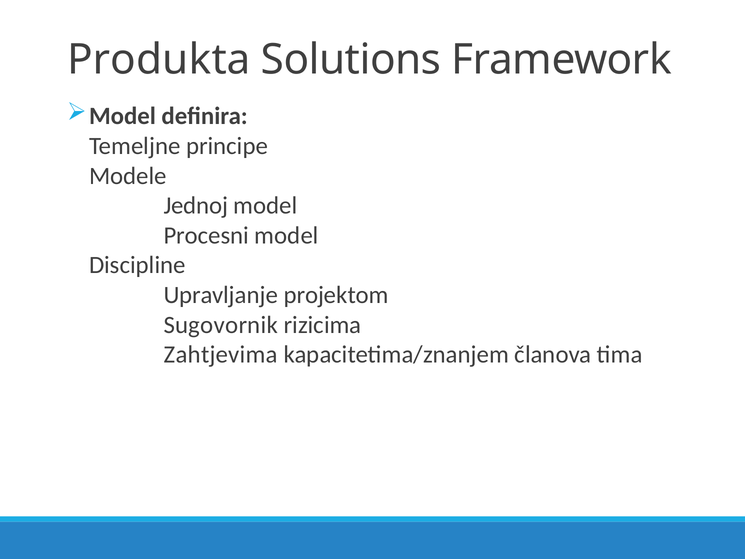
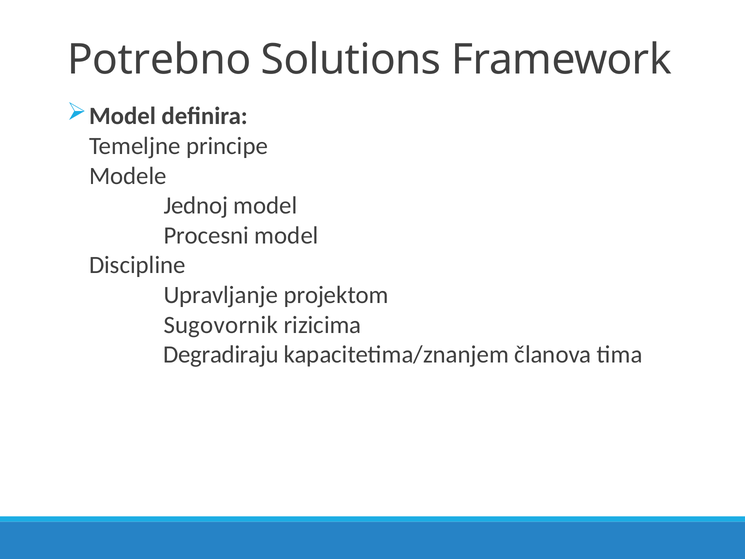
Produkta: Produkta -> Potrebno (159, 60)
Zahtjevima: Zahtjevima -> Degradiraju (221, 355)
